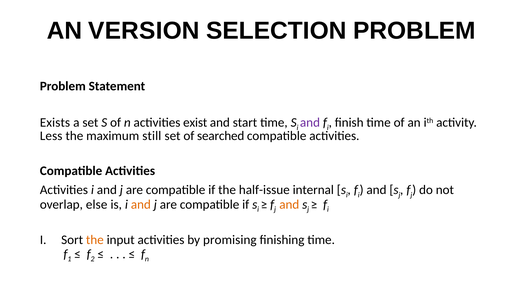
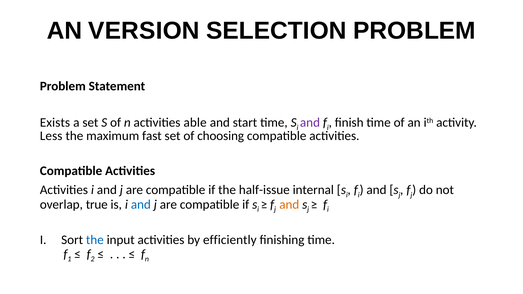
exist: exist -> able (195, 123)
still: still -> fast (152, 136)
searched: searched -> choosing (221, 136)
else: else -> true (97, 205)
and colour: orange -> blue (141, 205)
the colour: orange -> blue (95, 240)
promising: promising -> efficiently (230, 240)
